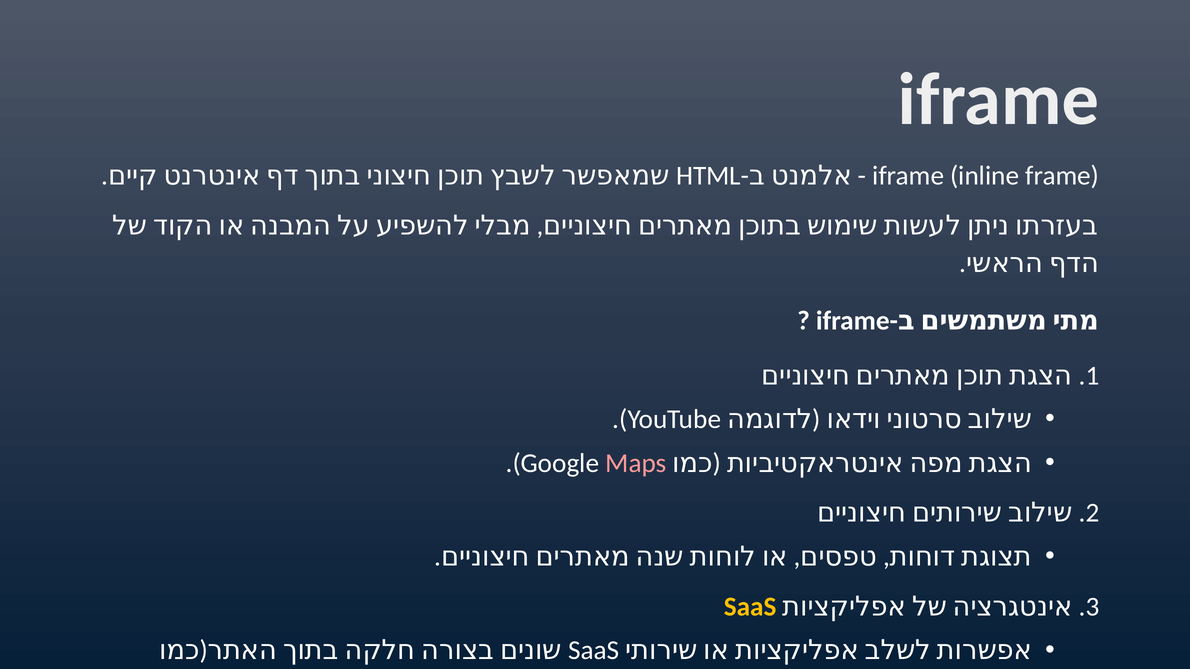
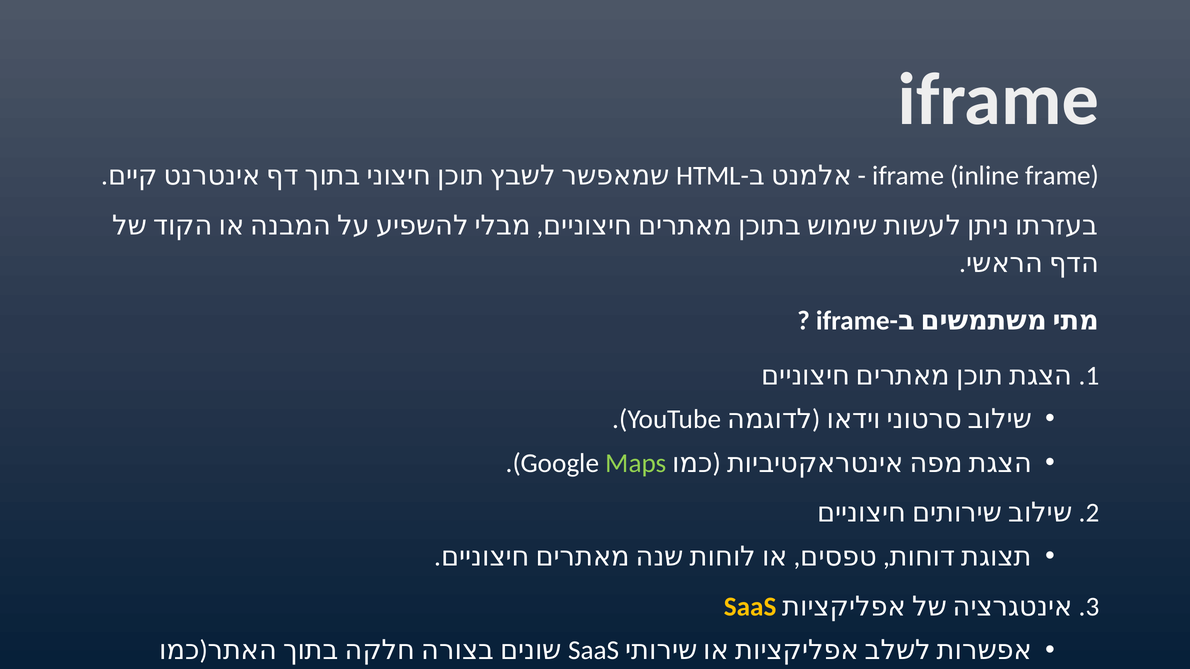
Maps colour: pink -> light green (636, 463)
